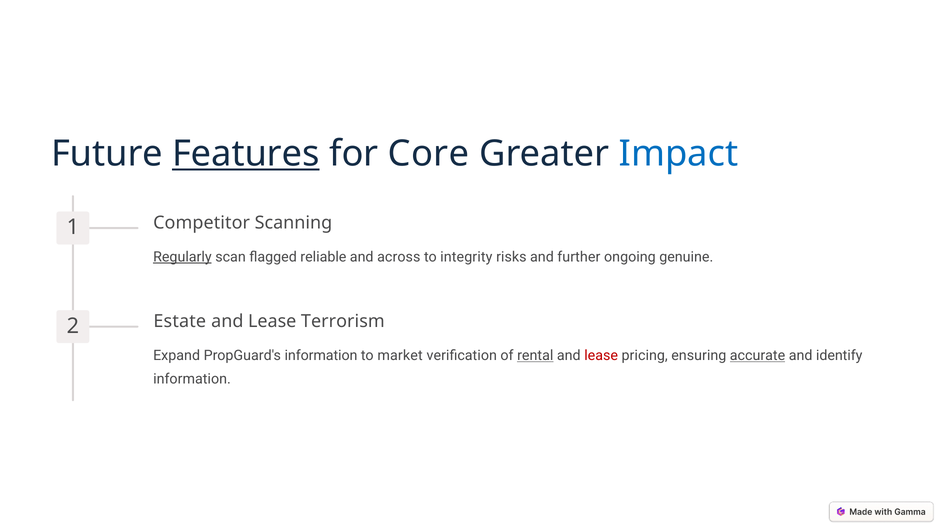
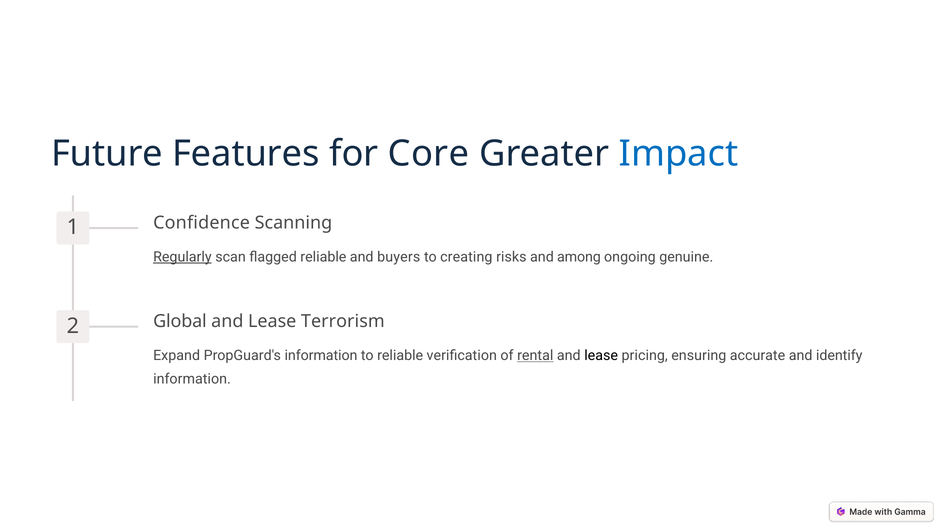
Features underline: present -> none (246, 154)
Competitor: Competitor -> Confidence (202, 223)
across: across -> buyers (399, 257)
integrity: integrity -> creating (466, 257)
further: further -> among (579, 257)
Estate: Estate -> Global (180, 322)
to market: market -> reliable (400, 356)
lease colour: red -> black (601, 356)
accurate underline: present -> none (758, 356)
